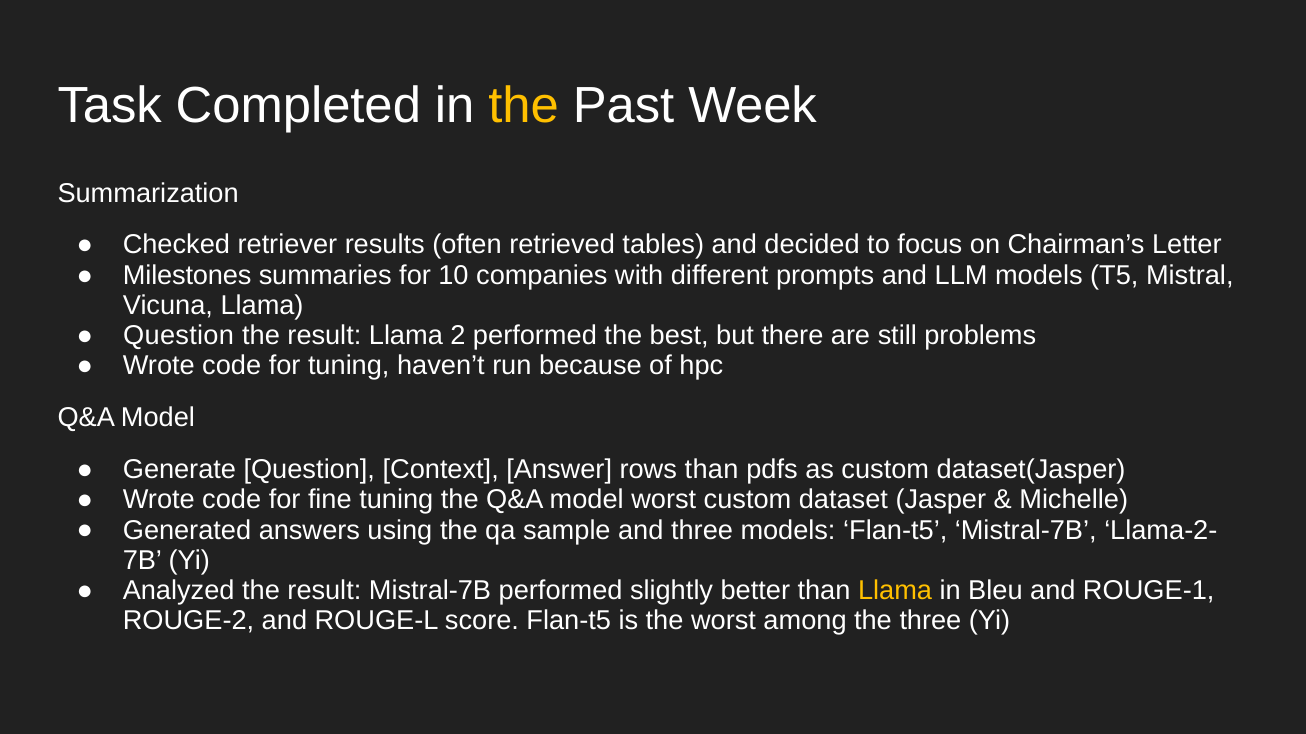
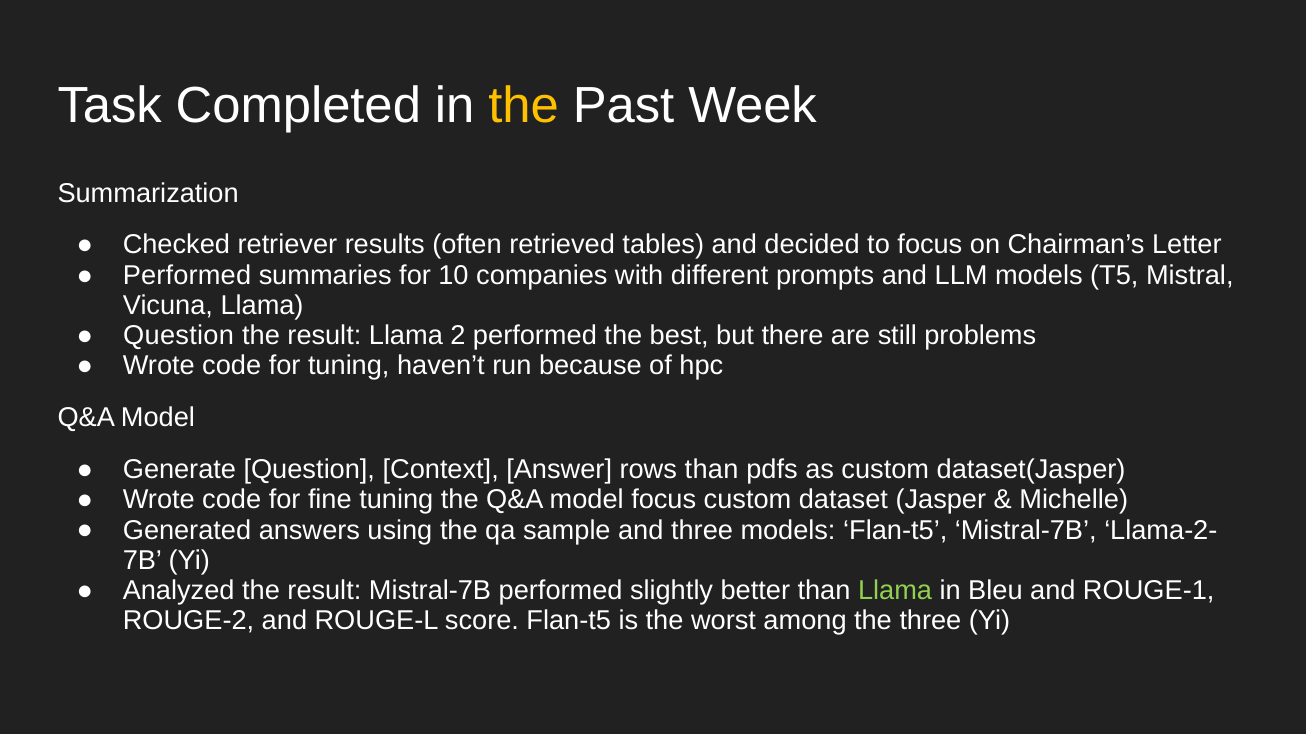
Milestones: Milestones -> Performed (187, 275)
model worst: worst -> focus (664, 500)
Llama colour: yellow -> light green (895, 591)
